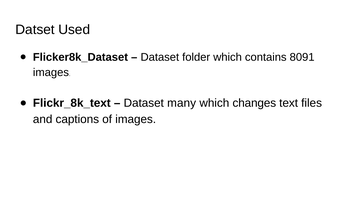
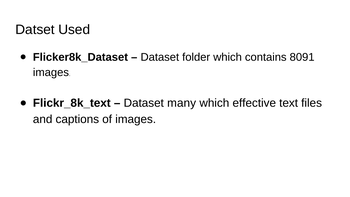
changes: changes -> effective (254, 103)
